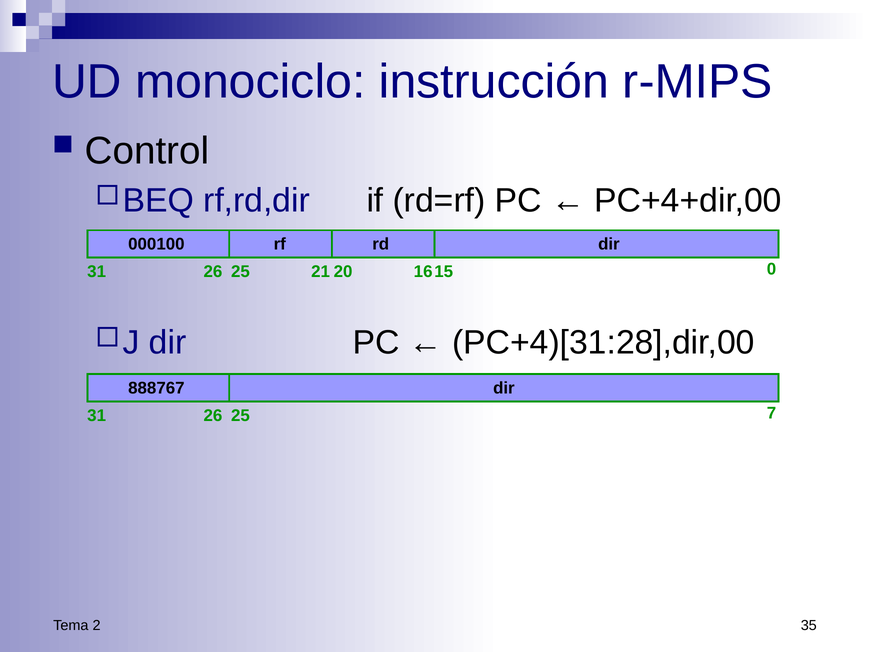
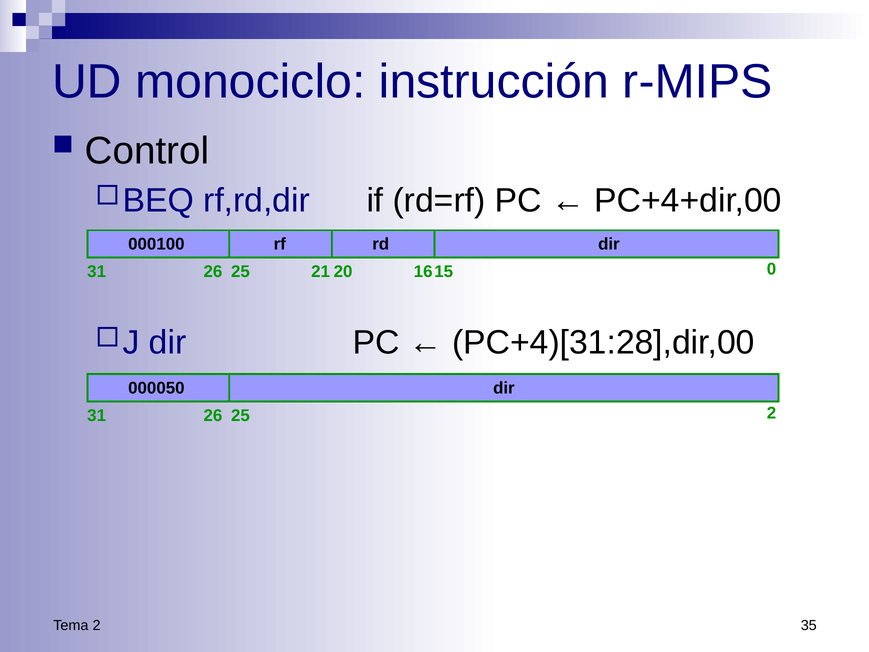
888767: 888767 -> 000050 (156, 388)
31 7: 7 -> 2 (772, 413)
